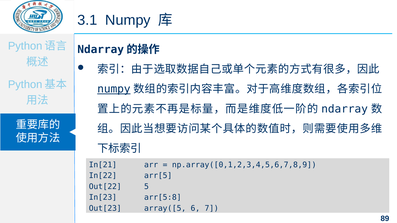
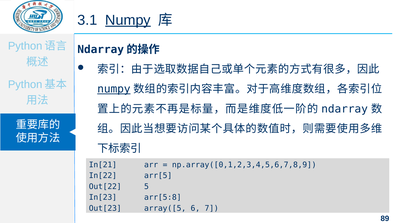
Numpy underline: none -> present (128, 20)
